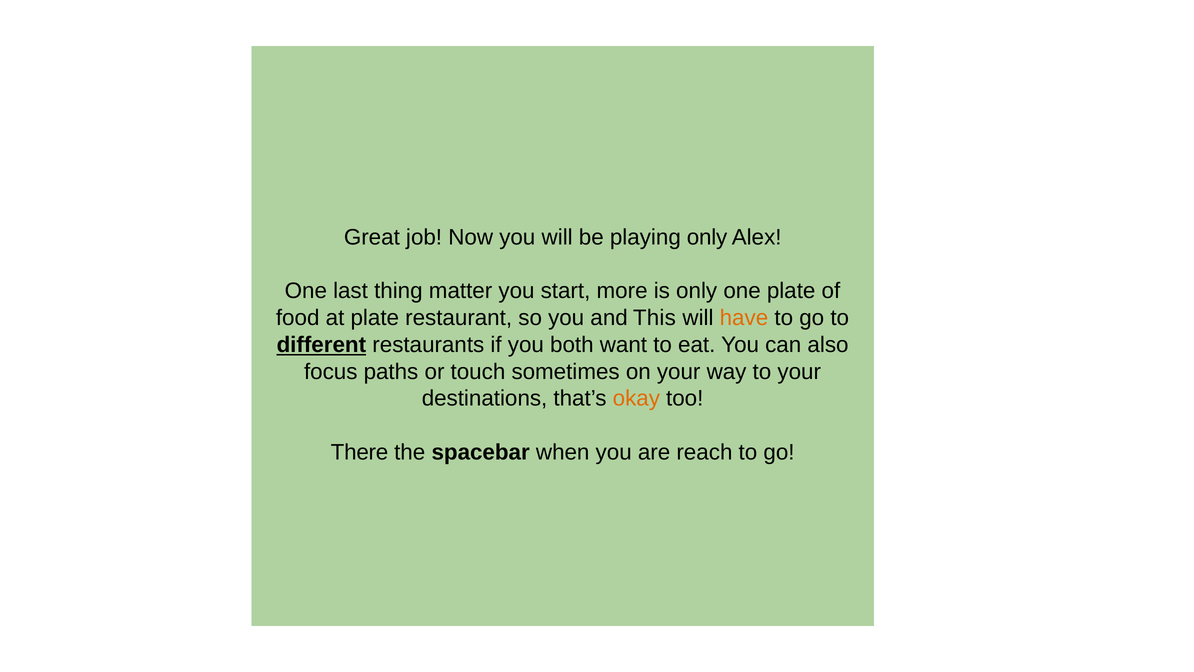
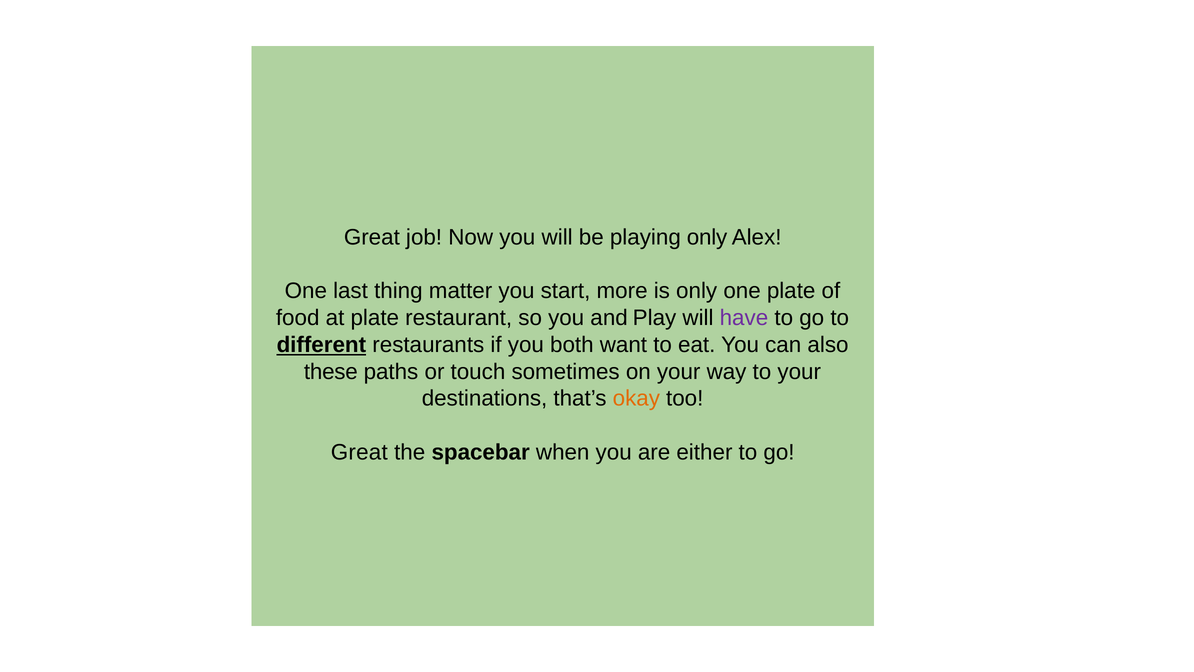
This: This -> Play (655, 318)
have colour: orange -> purple (744, 318)
focus: focus -> these (331, 371)
There: There -> Great (359, 452)
reach: reach -> either (704, 452)
